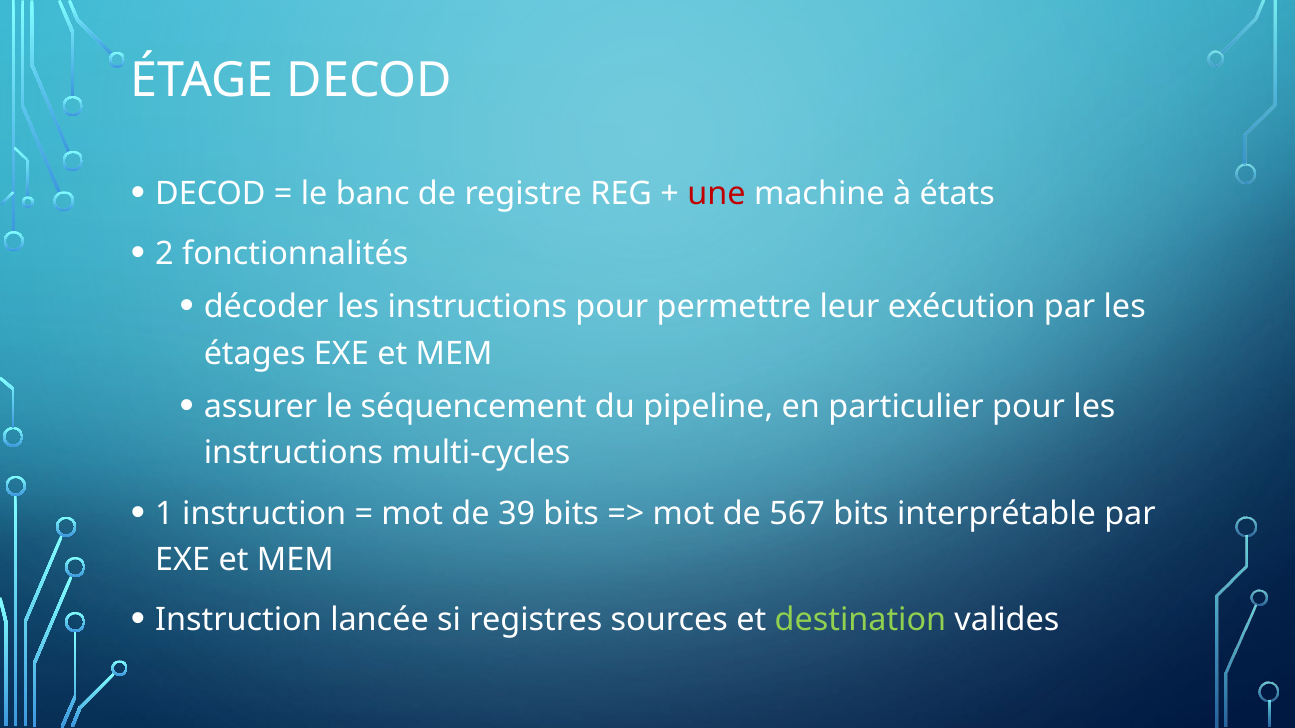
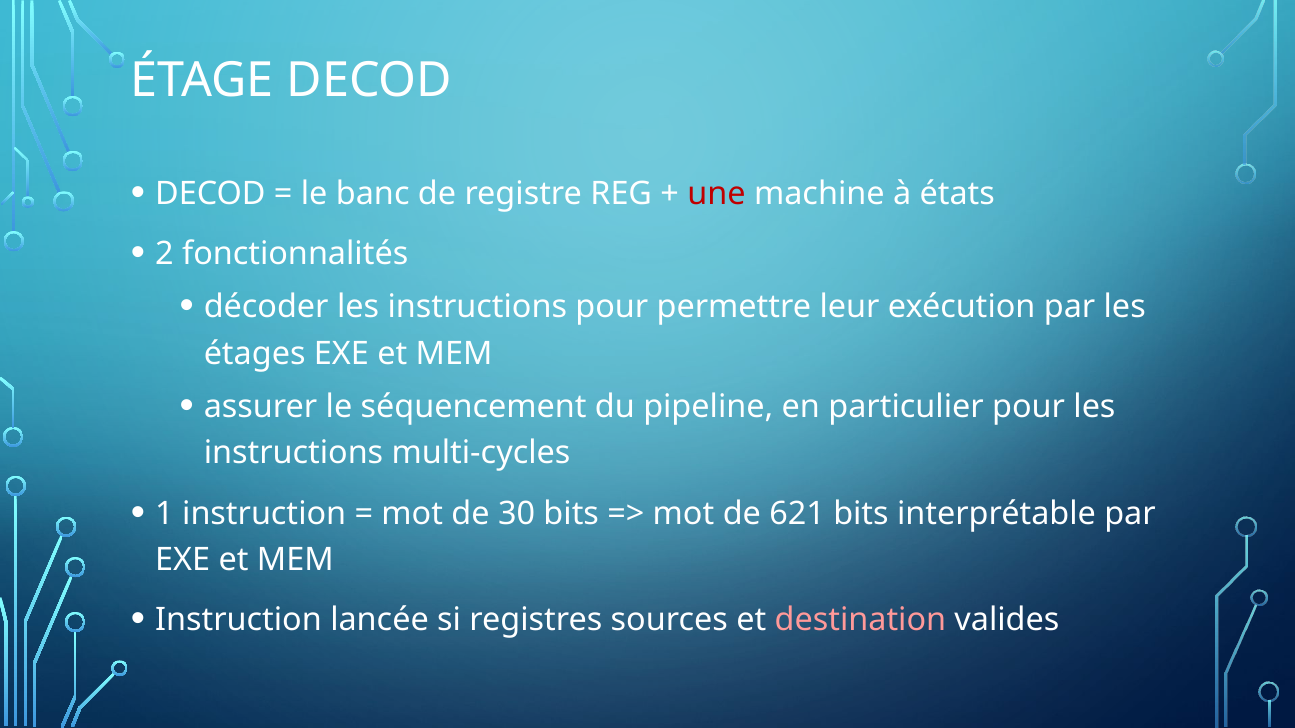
39: 39 -> 30 (517, 514)
567: 567 -> 621 (797, 514)
destination colour: light green -> pink (860, 620)
